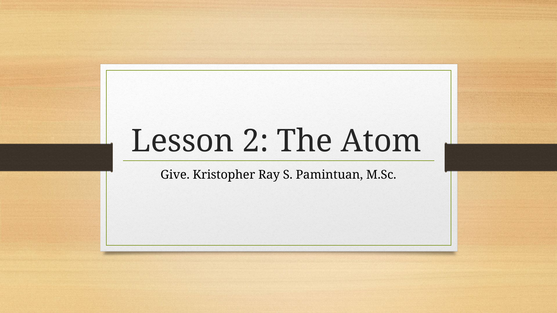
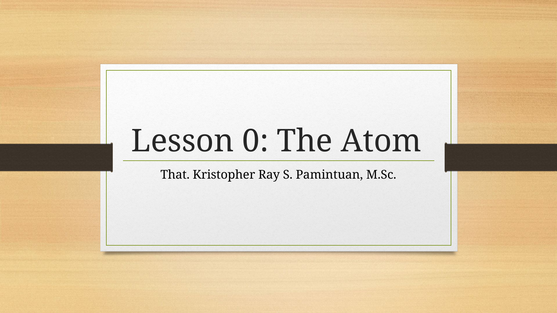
2: 2 -> 0 (255, 141)
Give: Give -> That (175, 175)
